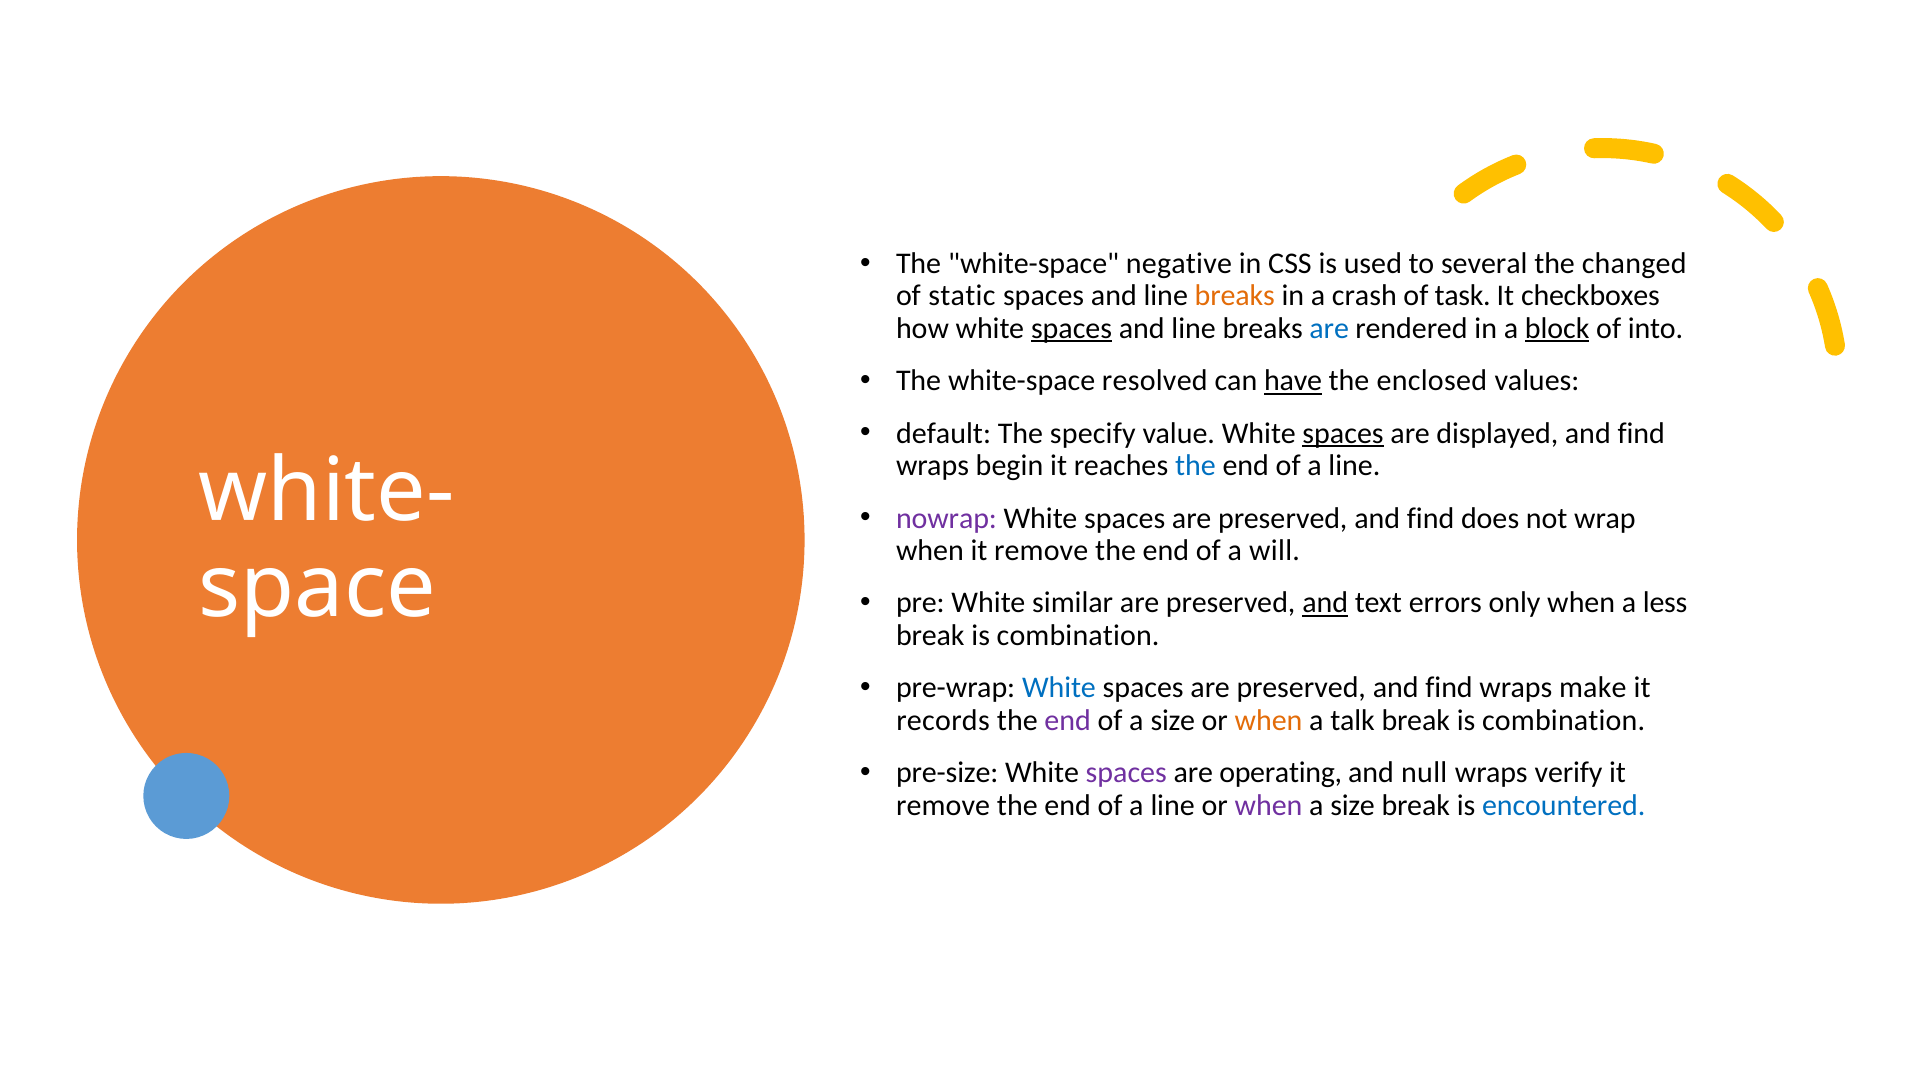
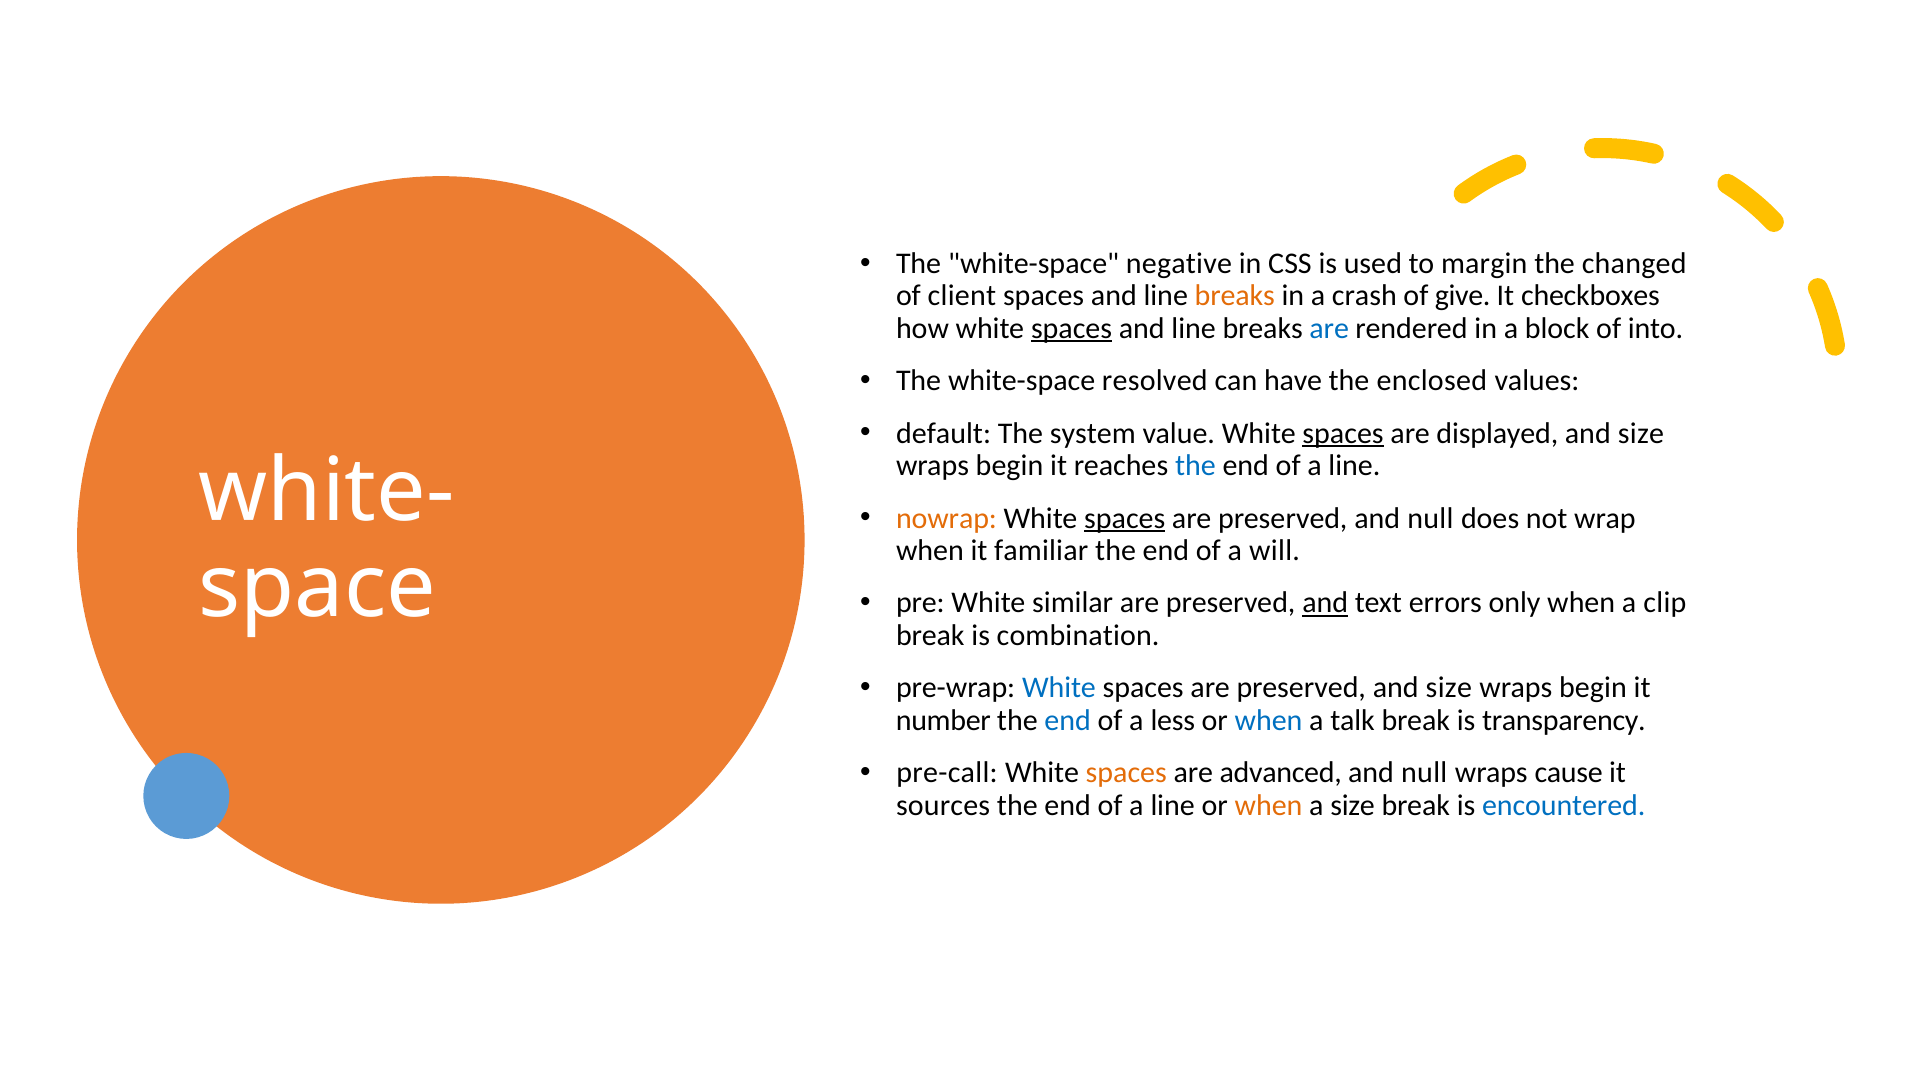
several: several -> margin (1484, 264)
static: static -> client (962, 296)
task: task -> give (1463, 296)
block underline: present -> none (1557, 328)
have underline: present -> none (1293, 381)
specify: specify -> system (1093, 433)
find: find -> size (1641, 433)
nowrap colour: purple -> orange (947, 518)
spaces underline: none -> present (1125, 518)
find: find -> null (1430, 518)
when it remove: remove -> familiar (1041, 551)
less: less -> clip (1665, 603)
find: find -> size (1449, 688)
make: make -> begin (1593, 688)
records: records -> number (943, 720)
end colour: purple -> blue (1068, 720)
of a size: size -> less (1173, 720)
when colour: orange -> blue (1269, 720)
combination: combination -> transparency (1564, 720)
pre-size: pre-size -> pre-call (947, 773)
spaces colour: purple -> orange (1126, 773)
operating: operating -> advanced (1281, 773)
verify: verify -> cause (1569, 773)
remove: remove -> sources (943, 805)
when colour: purple -> orange (1269, 805)
